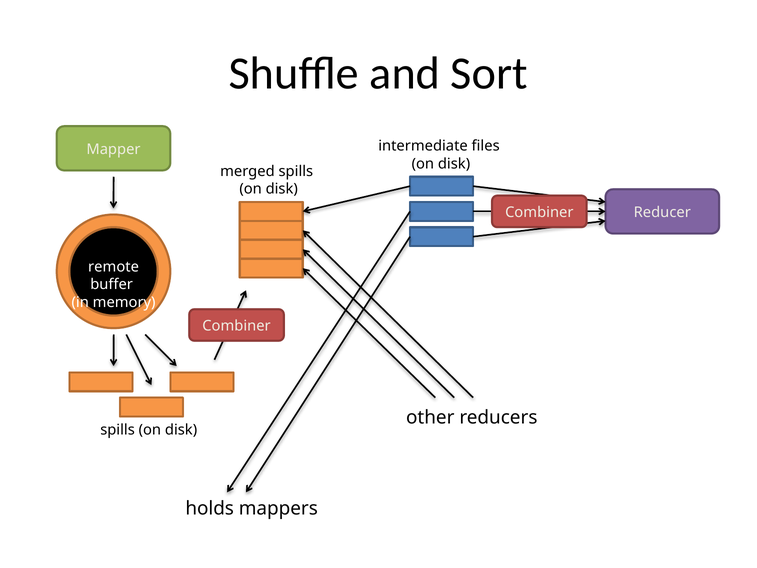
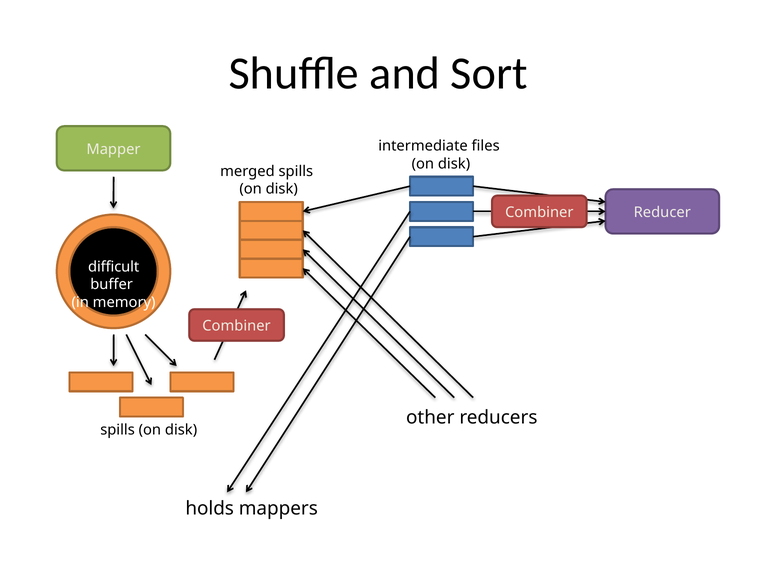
remote: remote -> difficult (114, 267)
